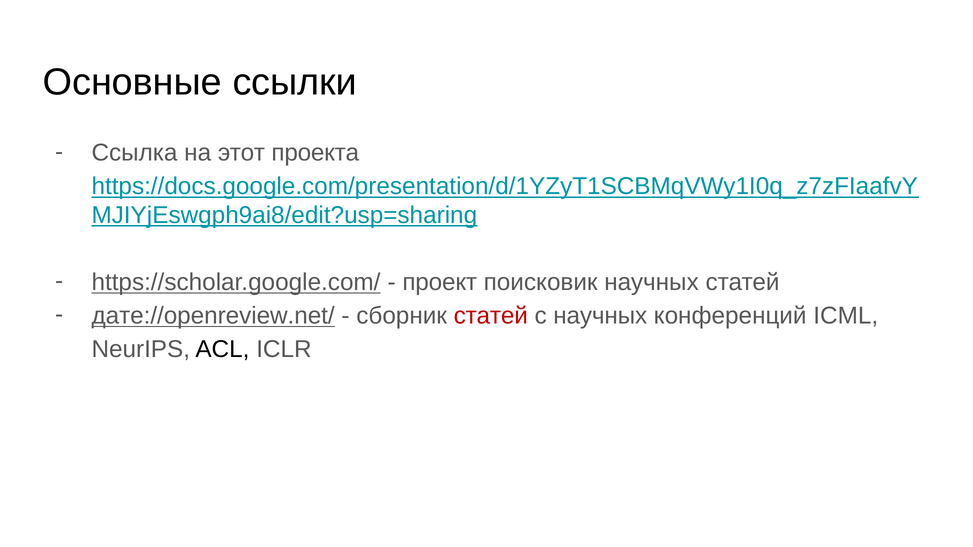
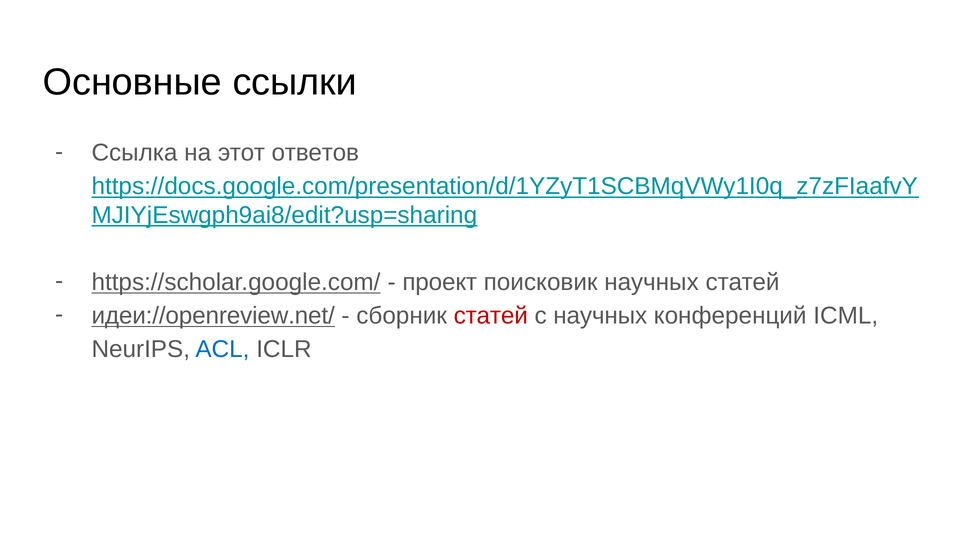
проекта: проекта -> ответов (315, 153)
дате://openreview.net/: дате://openreview.net/ -> идеи://openreview.net/ (213, 316)
ACL colour: black -> blue (222, 349)
